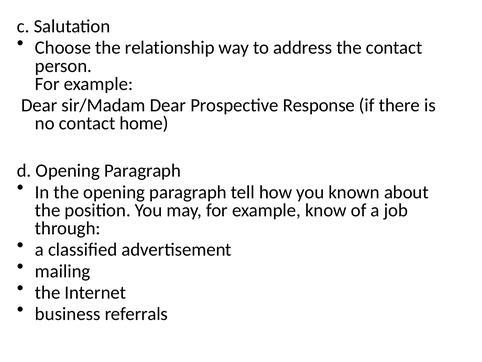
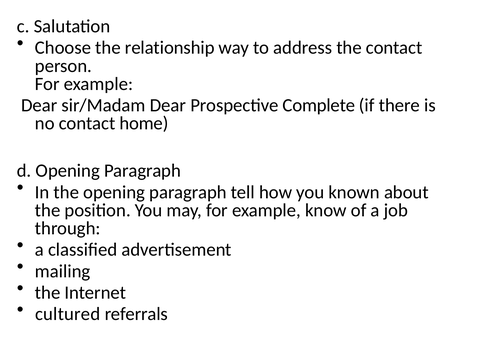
Response: Response -> Complete (319, 105)
business: business -> cultured (68, 314)
